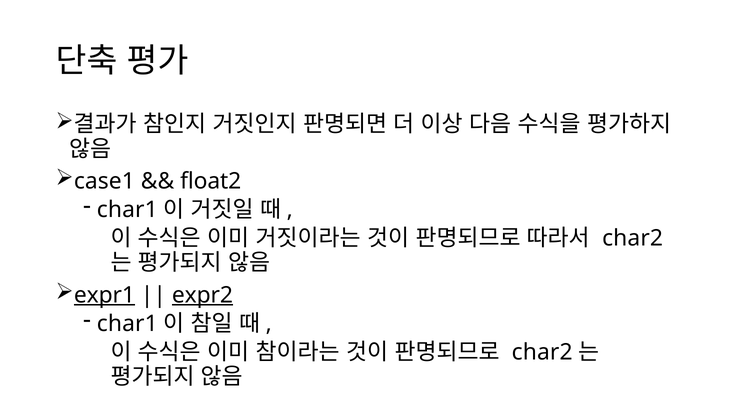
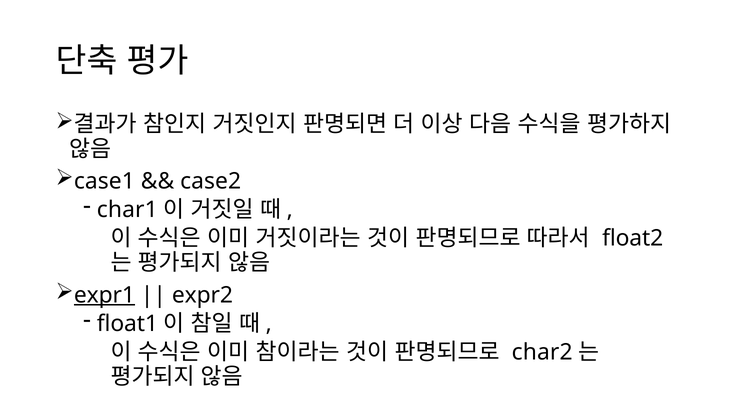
float2: float2 -> case2 (211, 181)
char2: char2 -> float2 (633, 238)
expr2 underline: present -> none (202, 295)
char1: char1 -> float1 (127, 324)
